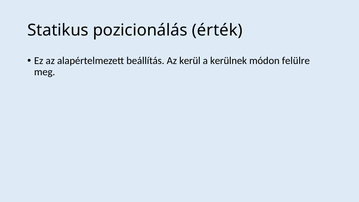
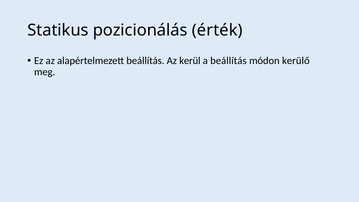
a kerülnek: kerülnek -> beállítás (228, 61)
felülre: felülre -> kerülő (296, 61)
